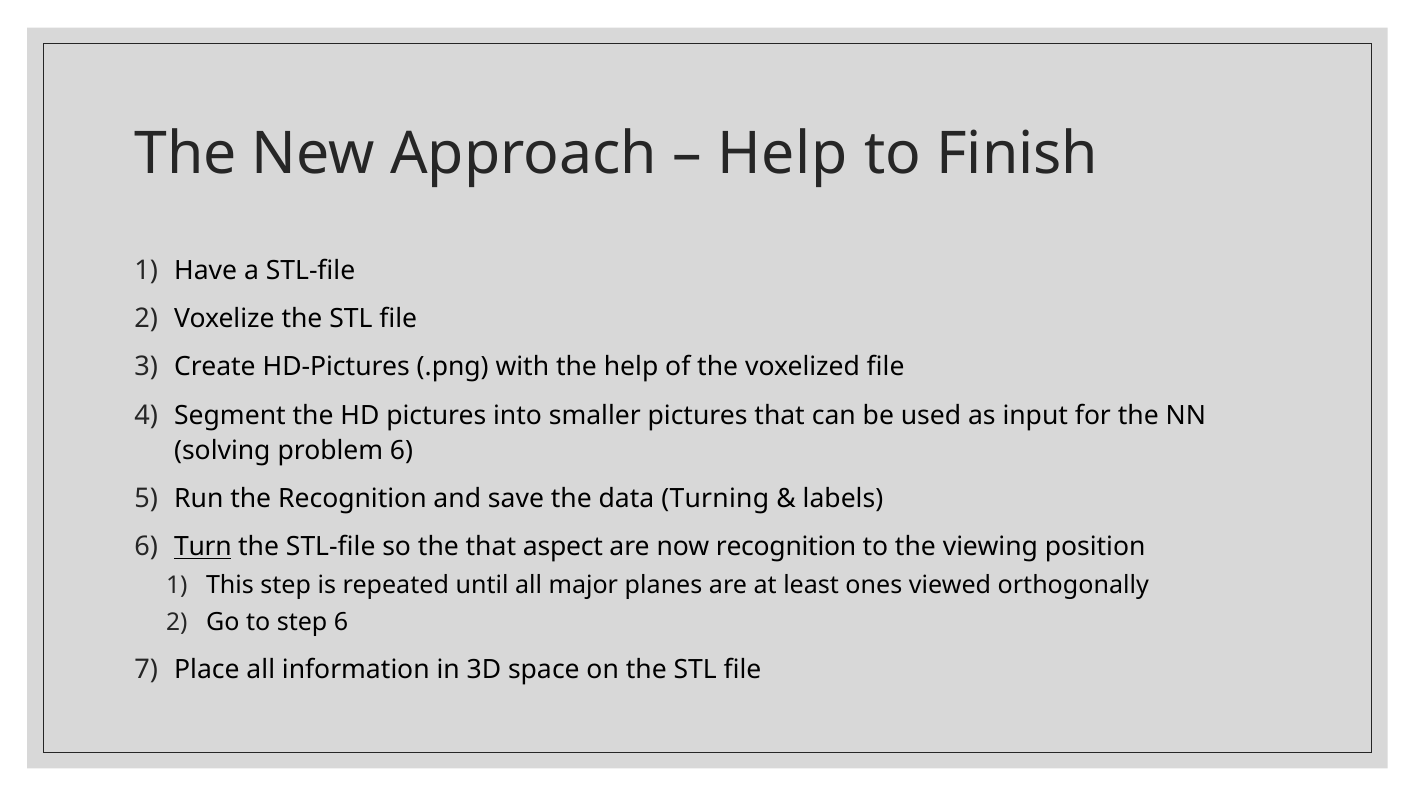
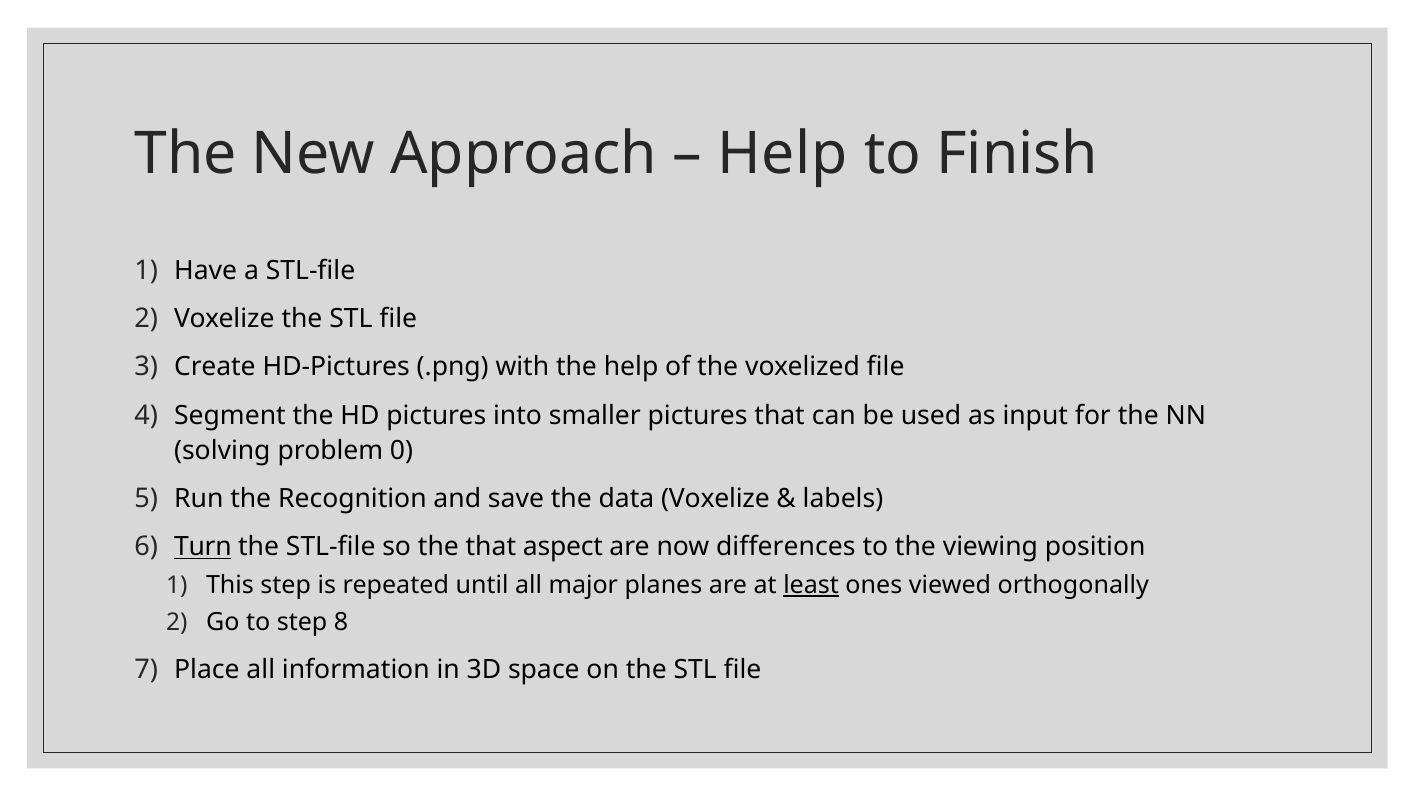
problem 6: 6 -> 0 (402, 450)
data Turning: Turning -> Voxelize (715, 499)
now recognition: recognition -> differences (786, 547)
least underline: none -> present (811, 585)
step 6: 6 -> 8 (341, 622)
